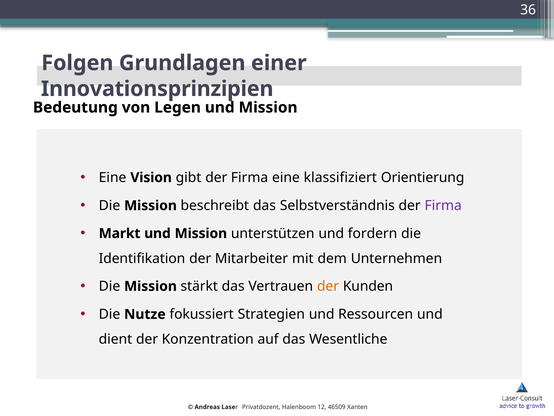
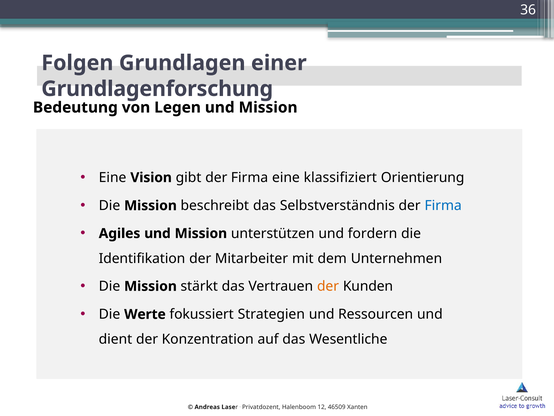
Innovationsprinzipien: Innovationsprinzipien -> Grundlagenforschung (157, 89)
Firma colour: purple -> blue (443, 205)
Markt: Markt -> Agiles (120, 233)
Nutze: Nutze -> Werte (145, 314)
